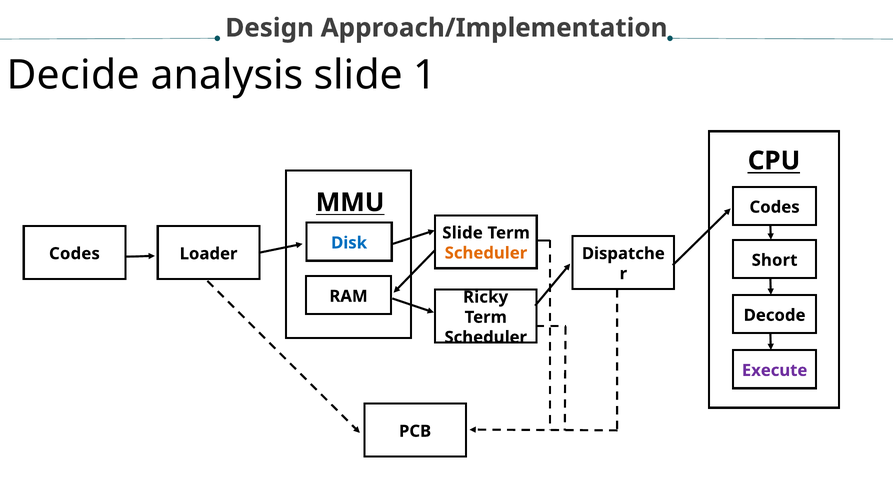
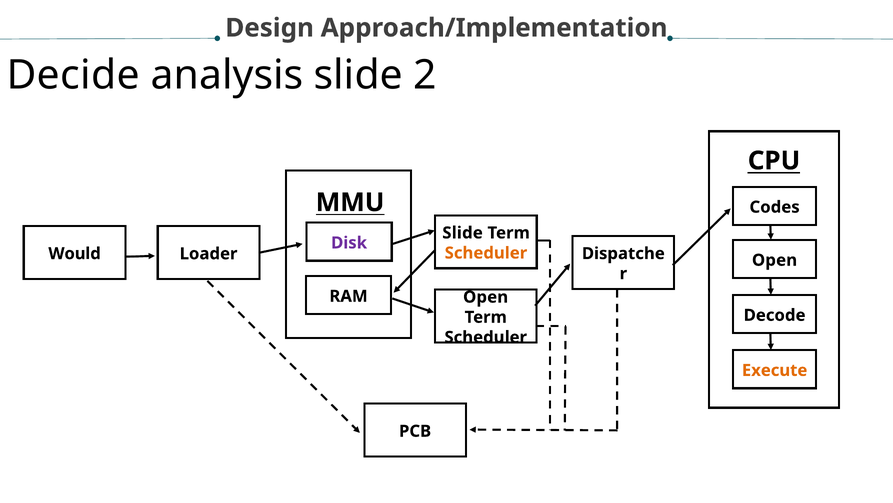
1: 1 -> 2 (425, 75)
Disk colour: blue -> purple (349, 243)
Codes: Codes -> Would (75, 253)
Short: Short -> Open (775, 260)
Ricky: Ricky -> Open (486, 297)
Execute colour: purple -> orange (775, 370)
